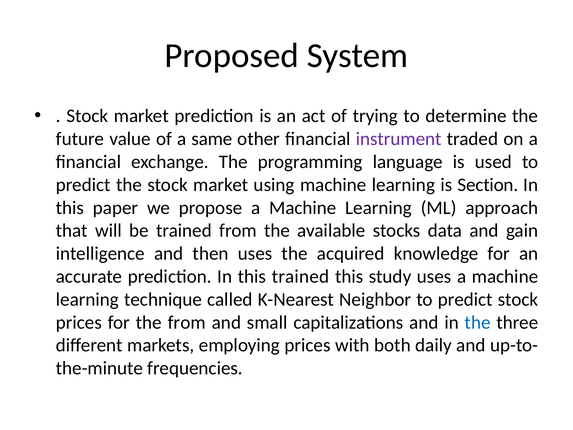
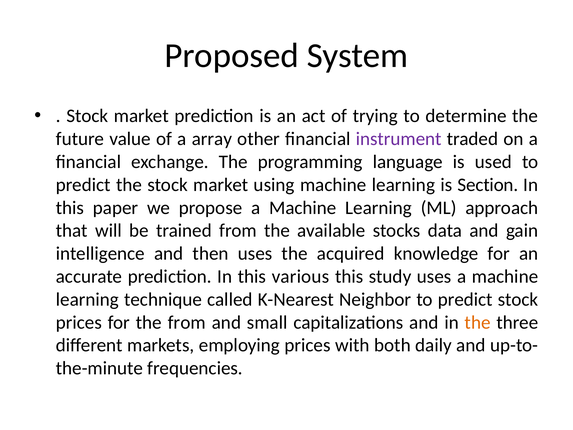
same: same -> array (212, 139)
this trained: trained -> various (301, 276)
the colour: blue -> orange (478, 322)
